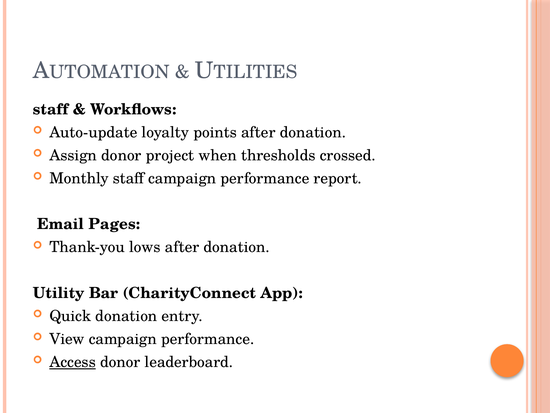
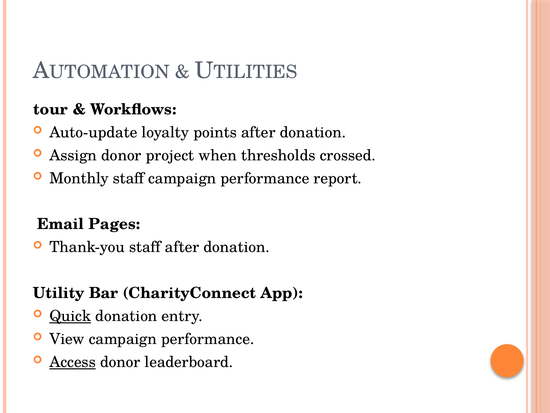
staff: staff -> tour (51, 109)
Thank-you lows: lows -> staff (145, 247)
Quick underline: none -> present (70, 316)
